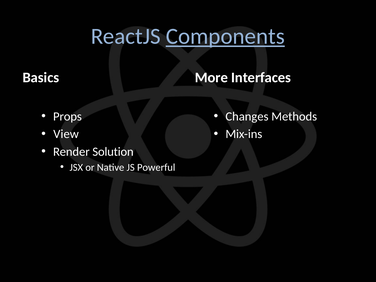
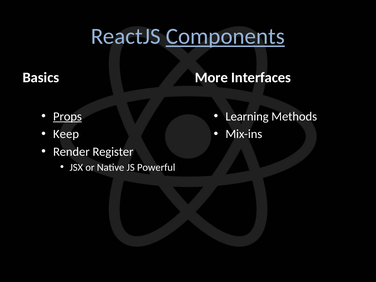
Props underline: none -> present (67, 117)
Changes: Changes -> Learning (247, 117)
View: View -> Keep (66, 134)
Solution: Solution -> Register (113, 152)
